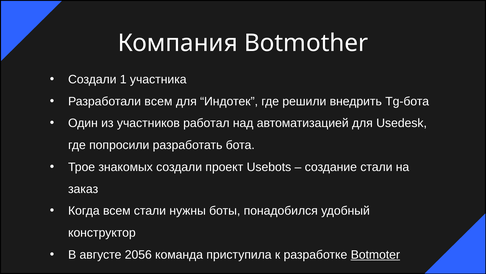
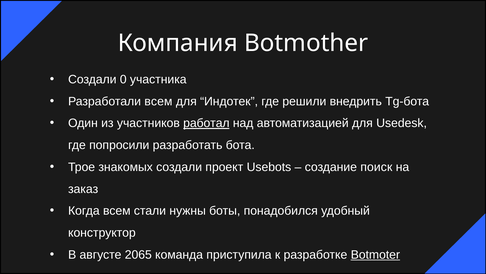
1: 1 -> 0 (123, 79)
работал underline: none -> present (206, 123)
создание стали: стали -> поиск (376, 167)
2056: 2056 -> 2065 (138, 254)
